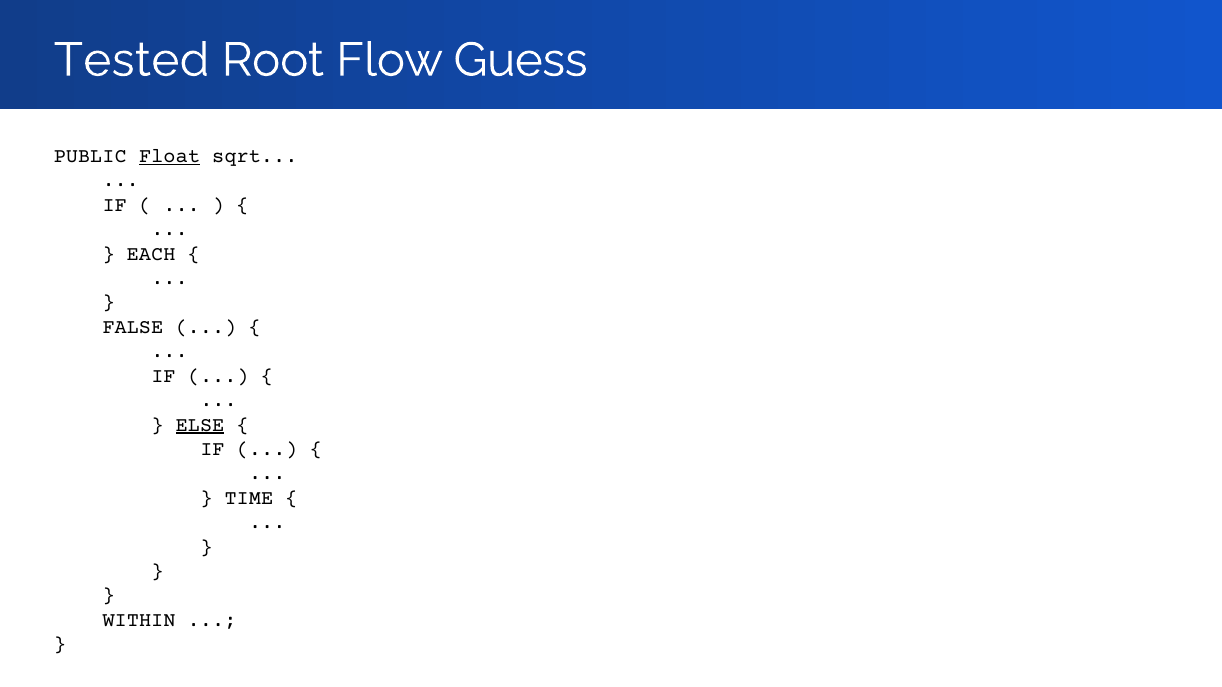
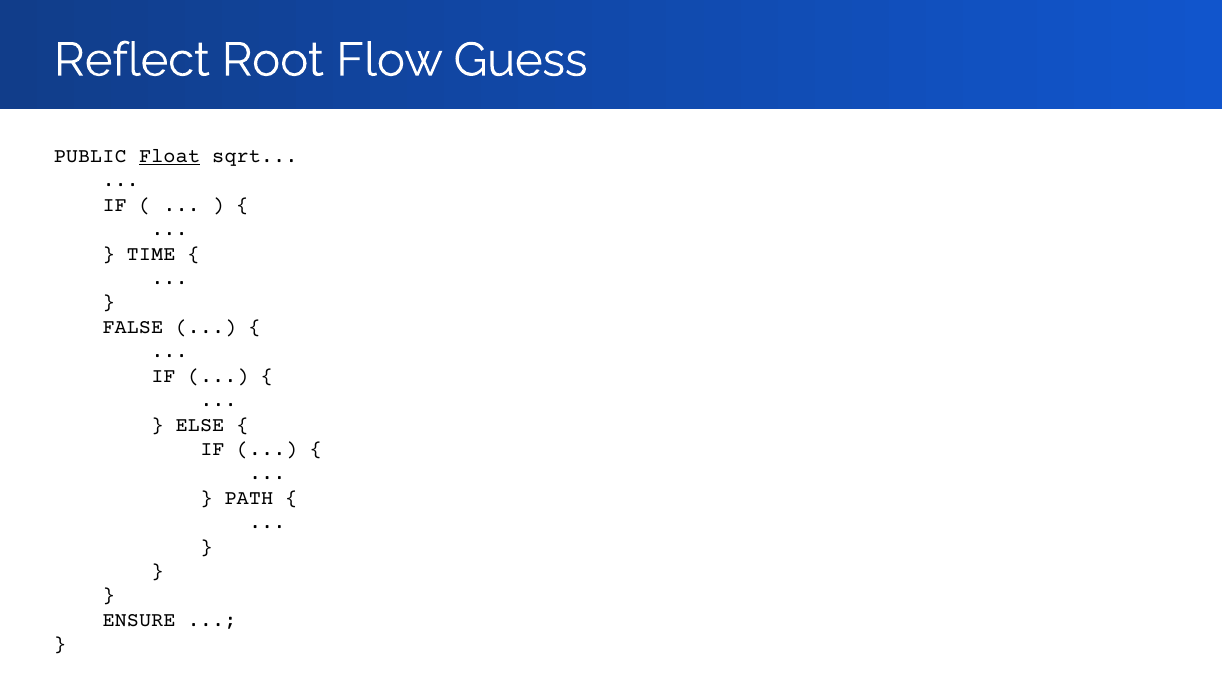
Tested: Tested -> Reflect (132, 60)
EACH: EACH -> TIME (151, 253)
ELSE underline: present -> none (200, 425)
TIME: TIME -> PATH (249, 498)
WITHIN: WITHIN -> ENSURE (139, 620)
